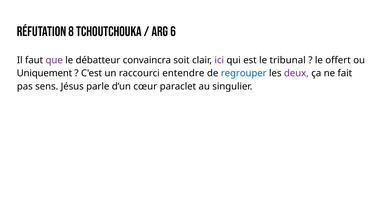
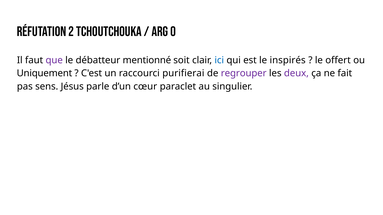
8: 8 -> 2 (71, 32)
6: 6 -> 0 (173, 32)
convaincra: convaincra -> mentionné (147, 60)
ici colour: purple -> blue (219, 60)
tribunal: tribunal -> inspirés (288, 60)
entendre: entendre -> purifierai (183, 73)
regrouper colour: blue -> purple (244, 73)
